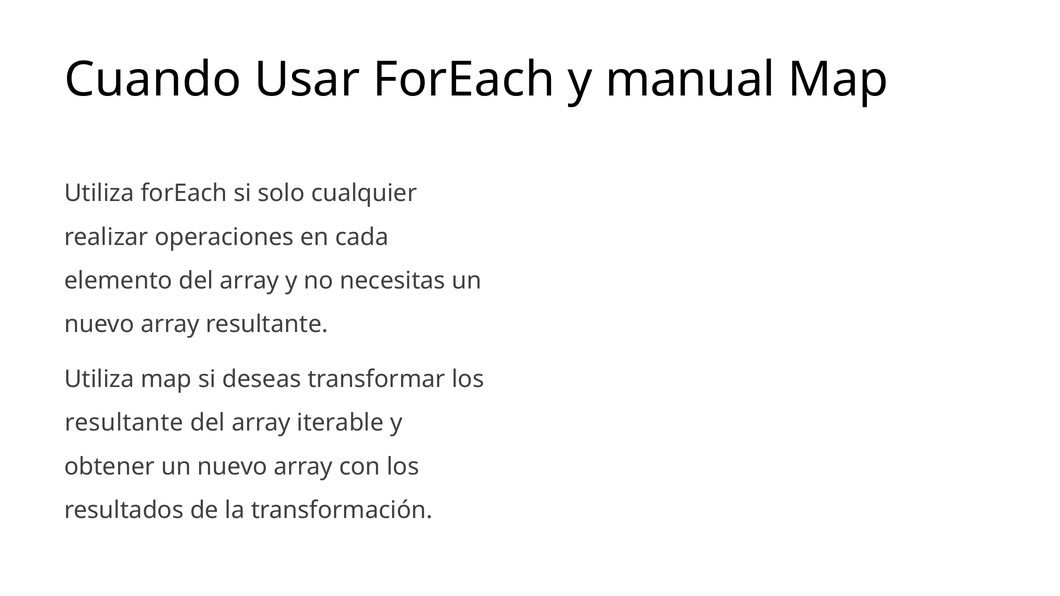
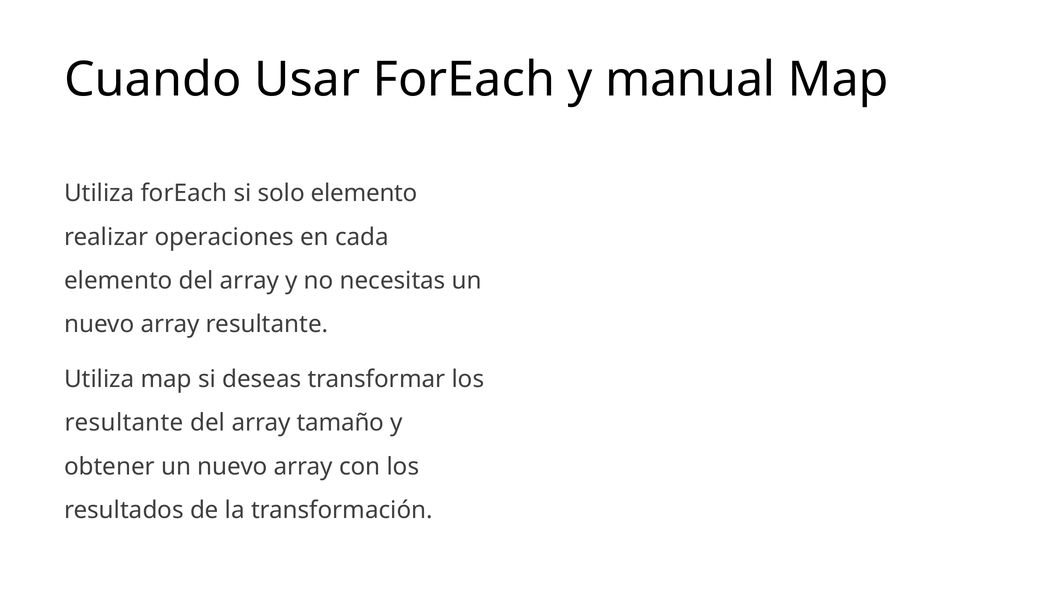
solo cualquier: cualquier -> elemento (364, 194)
iterable: iterable -> tamaño (340, 423)
